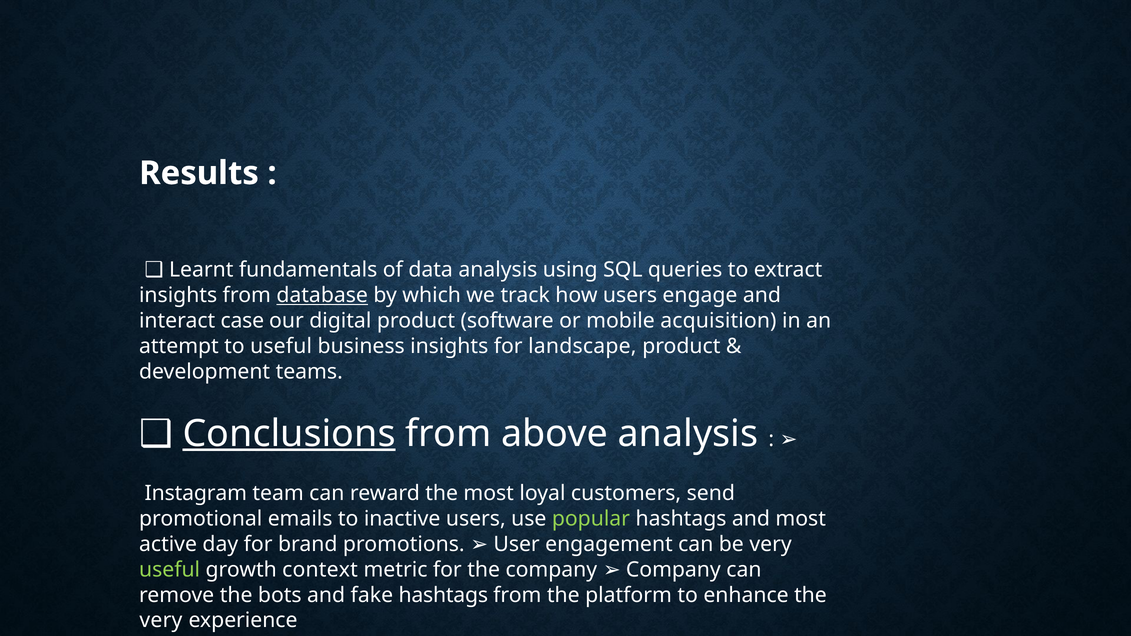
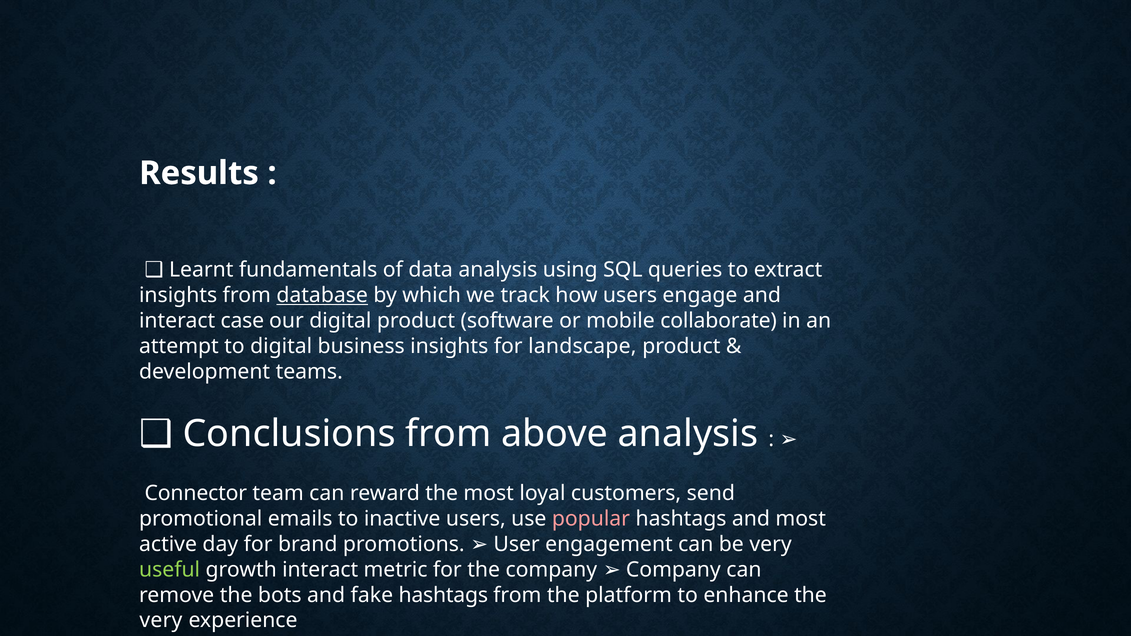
acquisition: acquisition -> collaborate (719, 321)
to useful: useful -> digital (281, 346)
Conclusions underline: present -> none (289, 434)
Instagram: Instagram -> Connector (196, 493)
popular colour: light green -> pink (591, 519)
growth context: context -> interact (320, 570)
